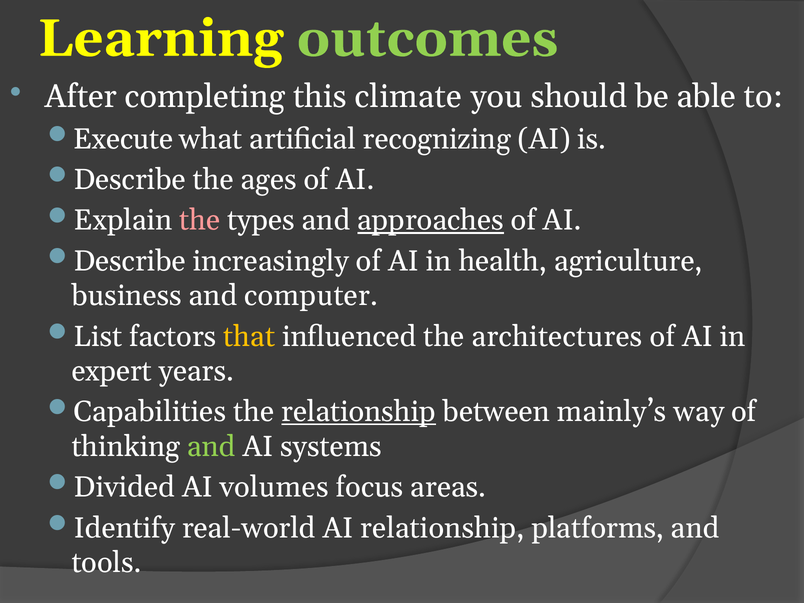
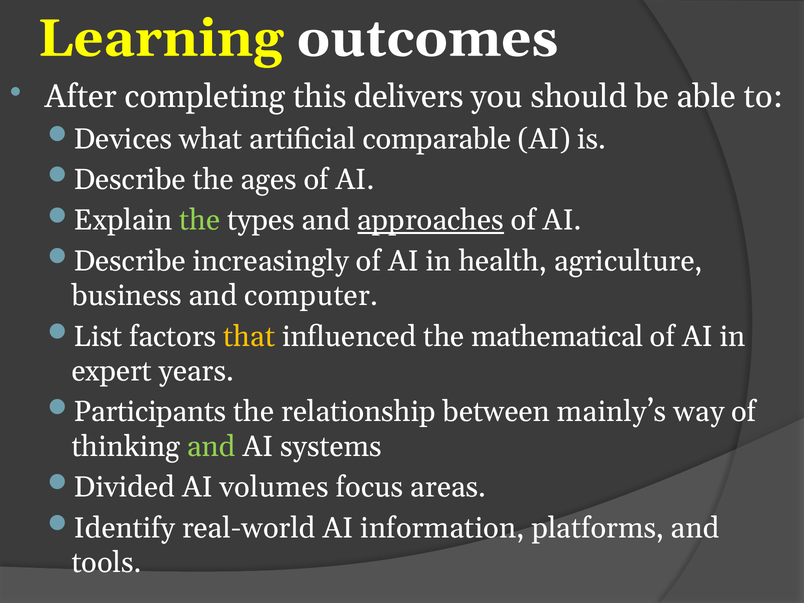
outcomes colour: light green -> white (428, 38)
climate: climate -> delivers (409, 97)
Execute: Execute -> Devices (123, 139)
recognizing: recognizing -> comparable (437, 139)
the colour: pink -> light green (200, 220)
architectures: architectures -> mathematical (557, 336)
Capabilities: Capabilities -> Participants (150, 412)
relationship underline: present -> none (359, 412)
AI relationship: relationship -> information (442, 528)
